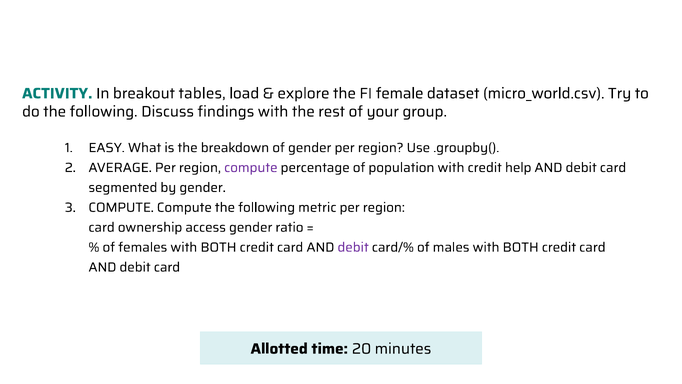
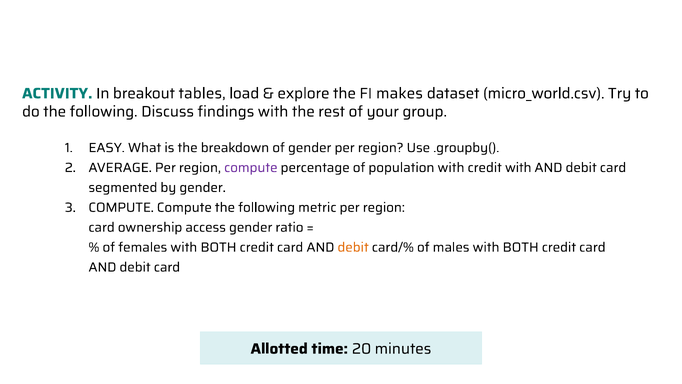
female: female -> makes (399, 93)
credit help: help -> with (518, 167)
debit colour: purple -> orange (353, 247)
